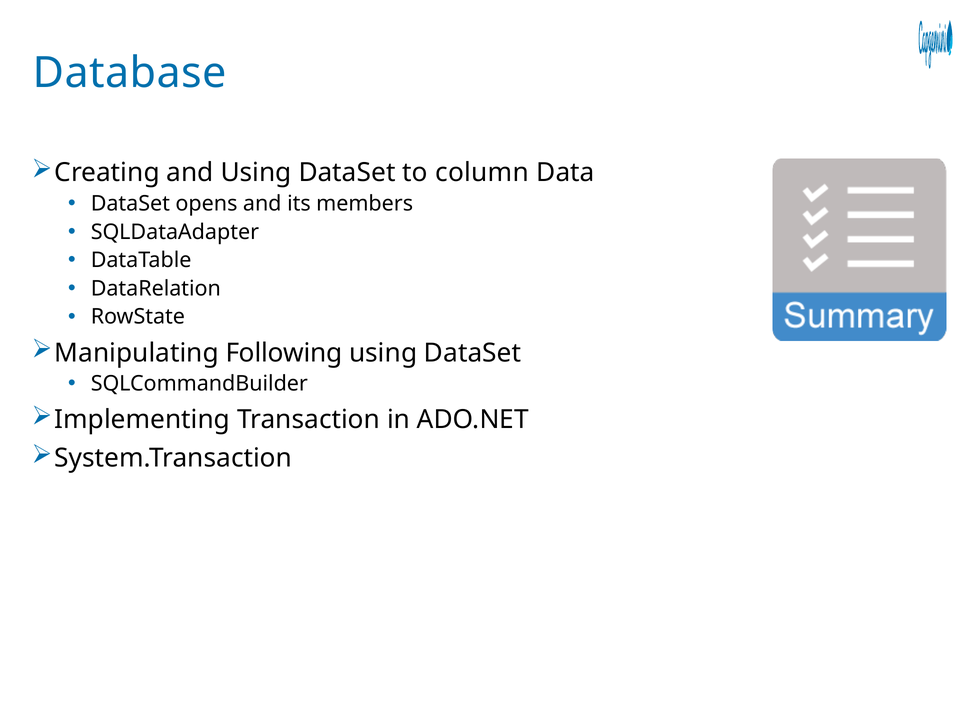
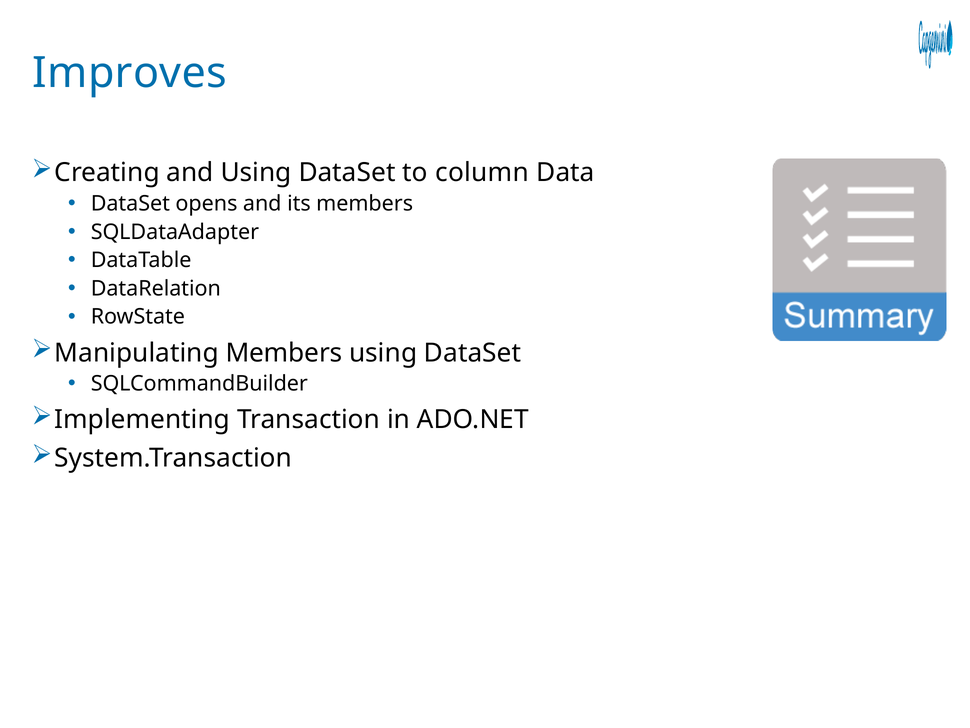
Database: Database -> Improves (130, 73)
Manipulating Following: Following -> Members (284, 353)
